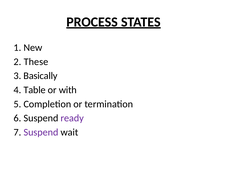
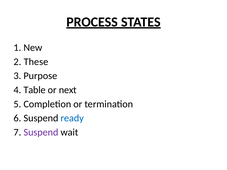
Basically: Basically -> Purpose (40, 76)
with: with -> next (68, 90)
ready colour: purple -> blue (72, 118)
